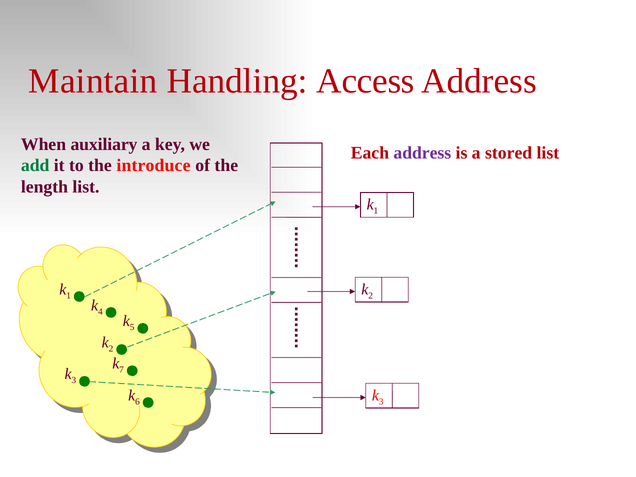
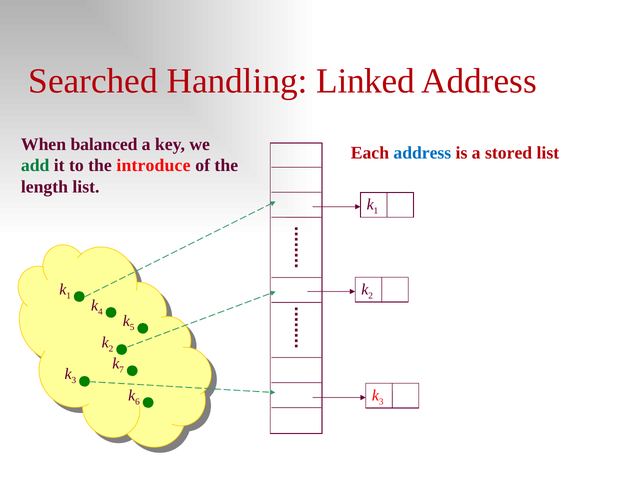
Maintain: Maintain -> Searched (93, 81)
Access: Access -> Linked (366, 81)
auxiliary: auxiliary -> balanced (104, 144)
address colour: purple -> blue (422, 153)
